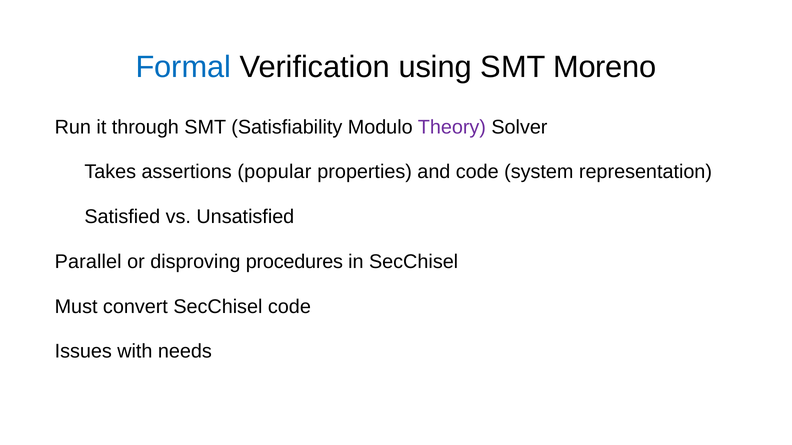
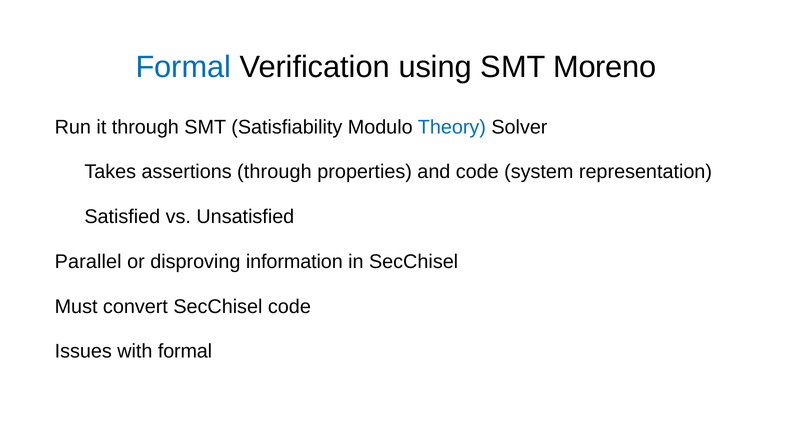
Theory colour: purple -> blue (452, 127)
assertions popular: popular -> through (274, 172)
procedures: procedures -> information (294, 262)
with needs: needs -> formal (185, 352)
